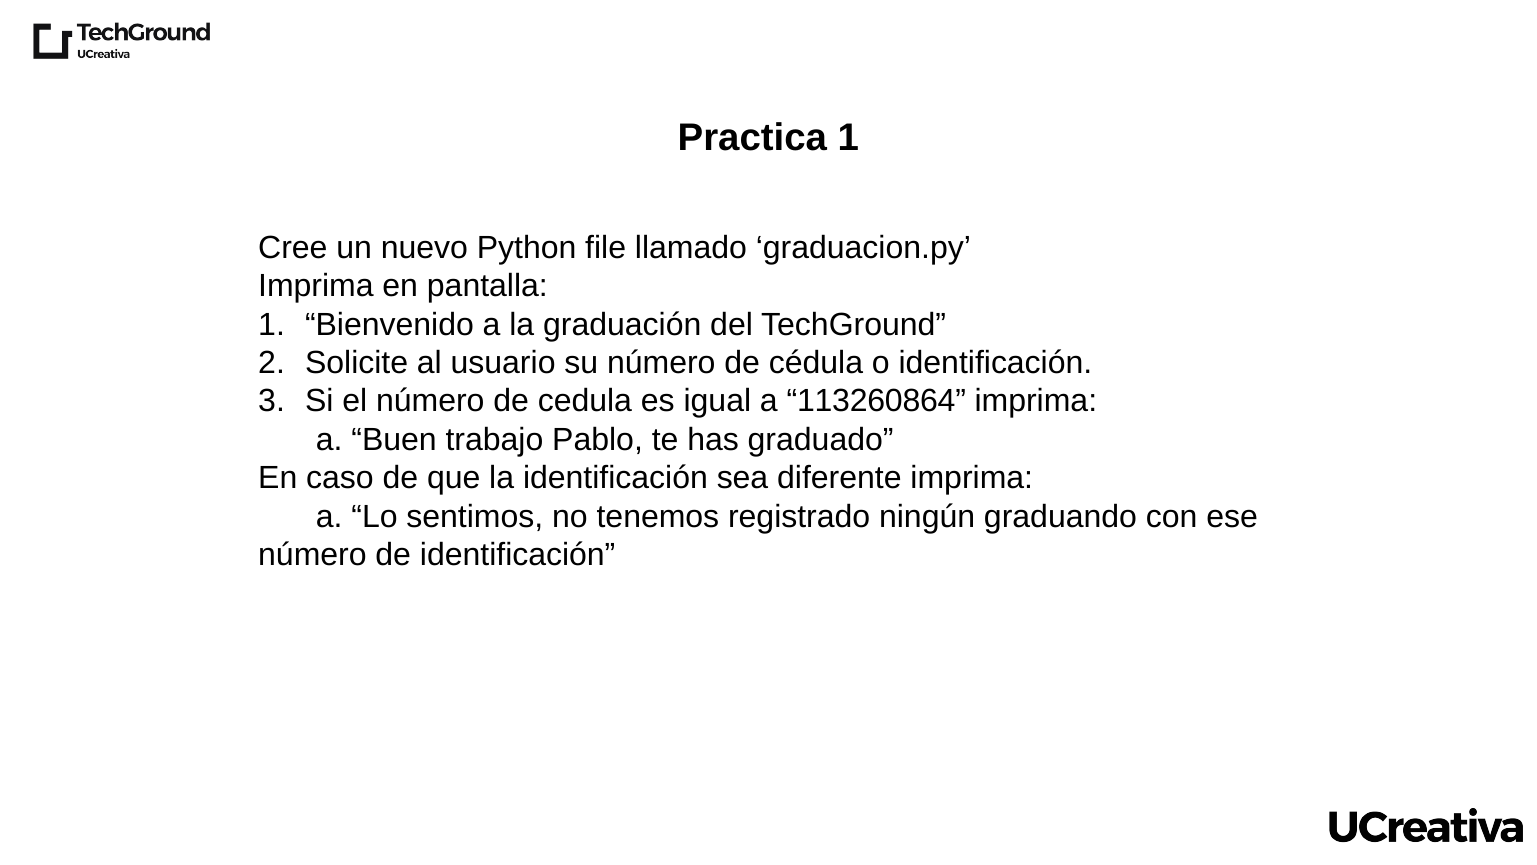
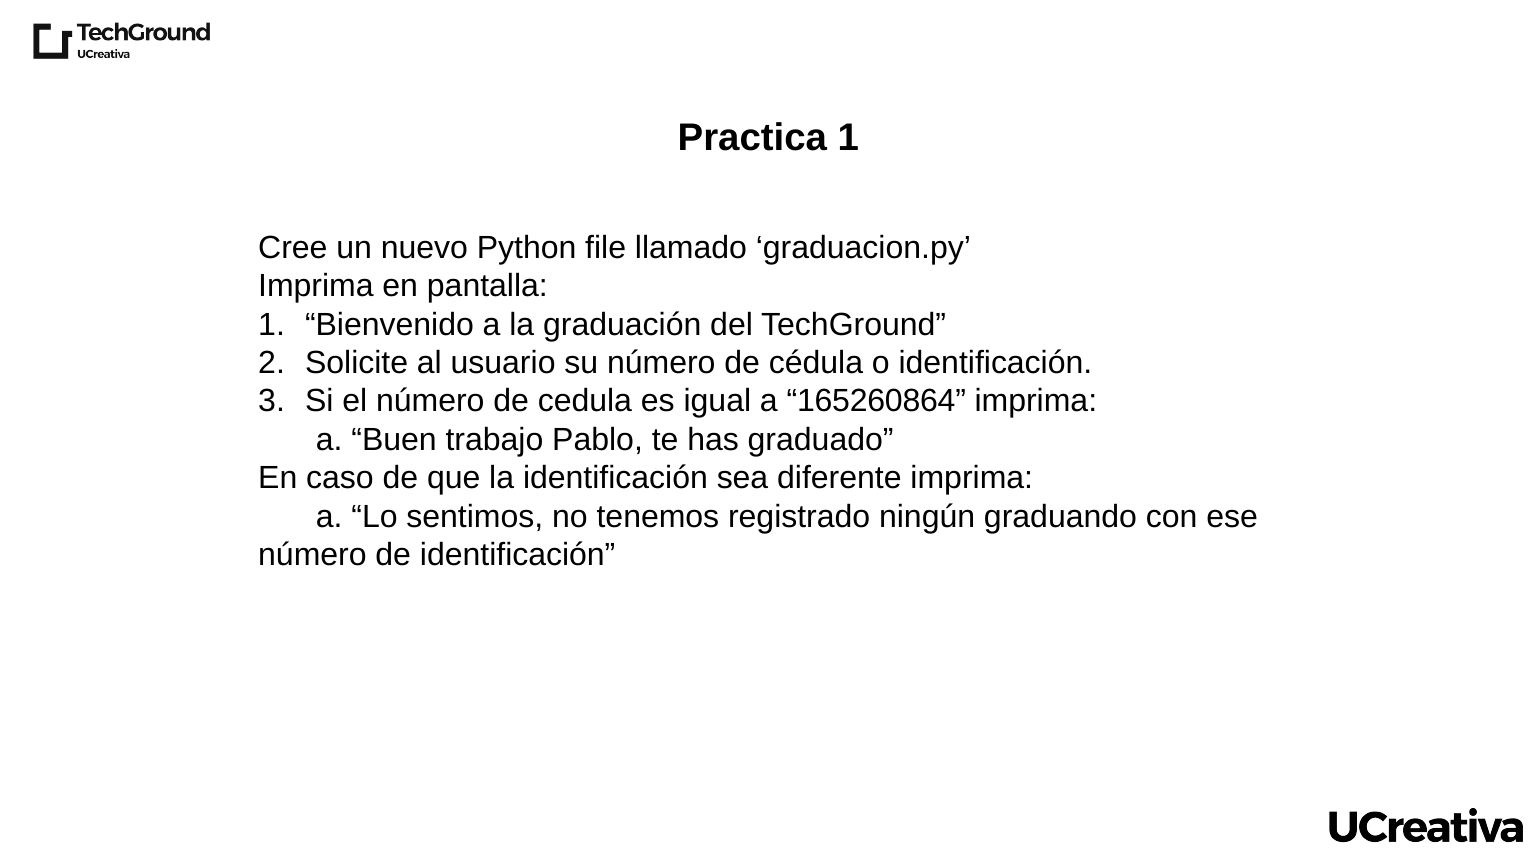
113260864: 113260864 -> 165260864 (876, 401)
